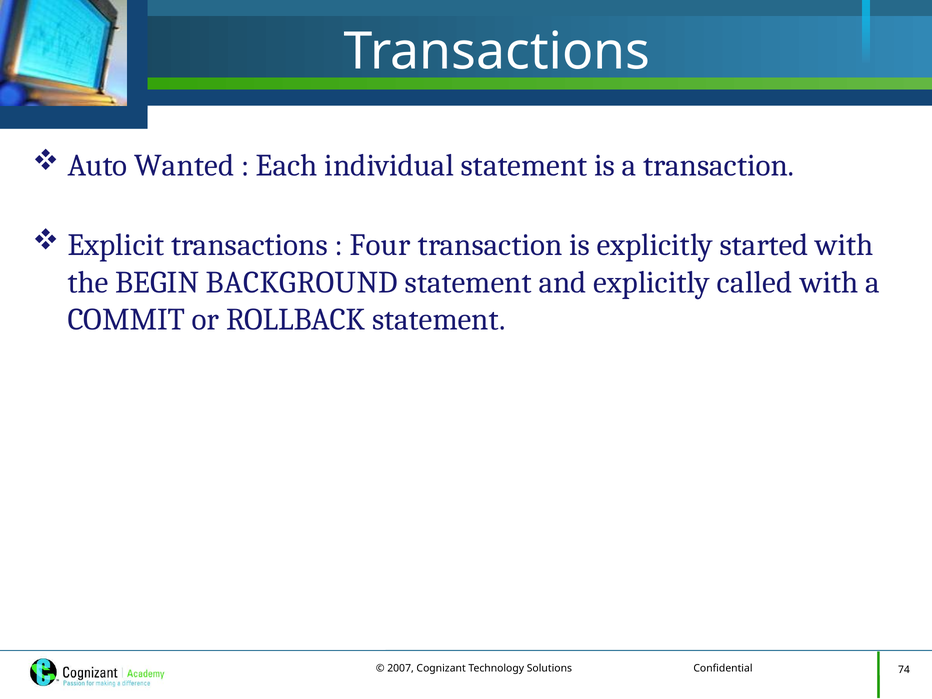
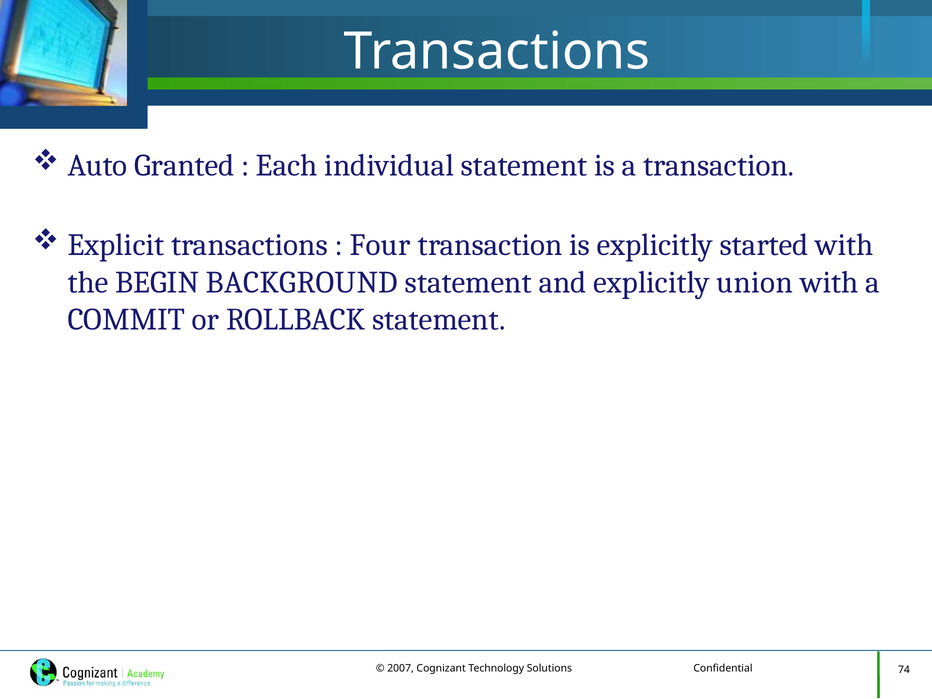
Wanted: Wanted -> Granted (184, 165)
called: called -> union (755, 282)
